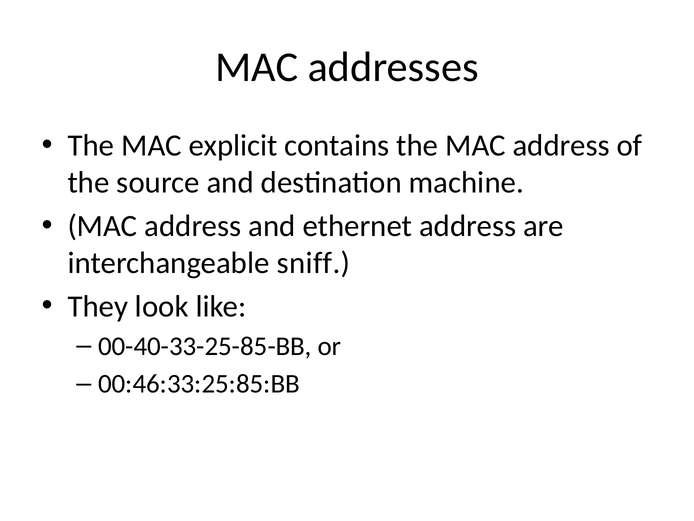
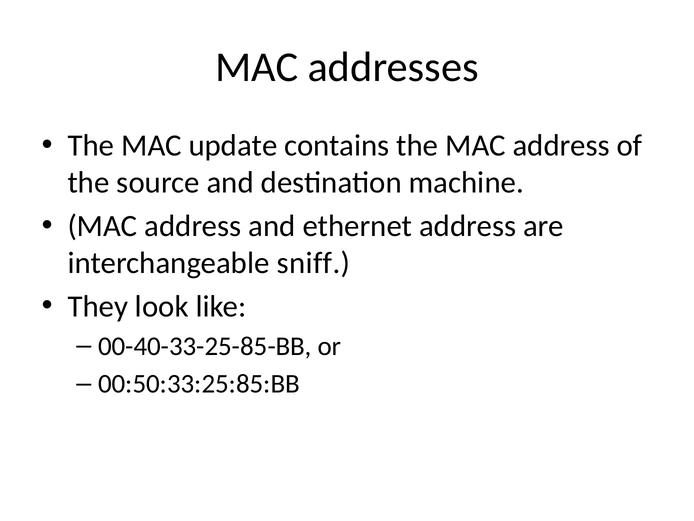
explicit: explicit -> update (233, 146)
00:46:33:25:85:BB: 00:46:33:25:85:BB -> 00:50:33:25:85:BB (199, 384)
